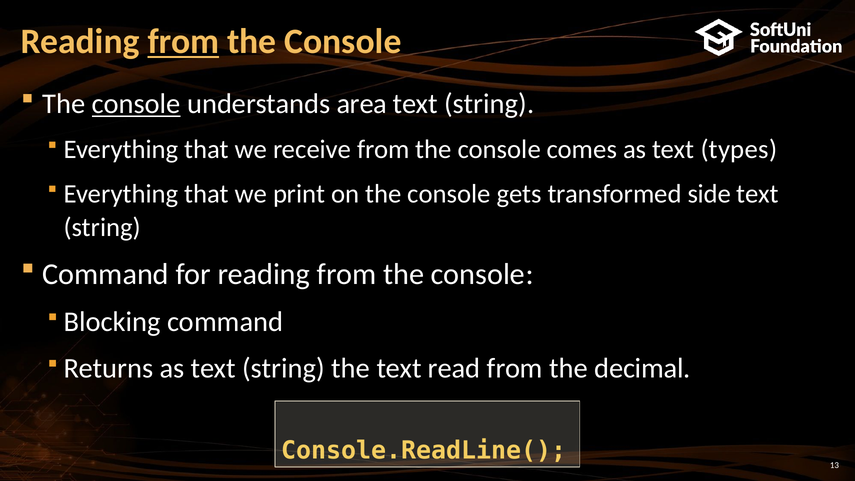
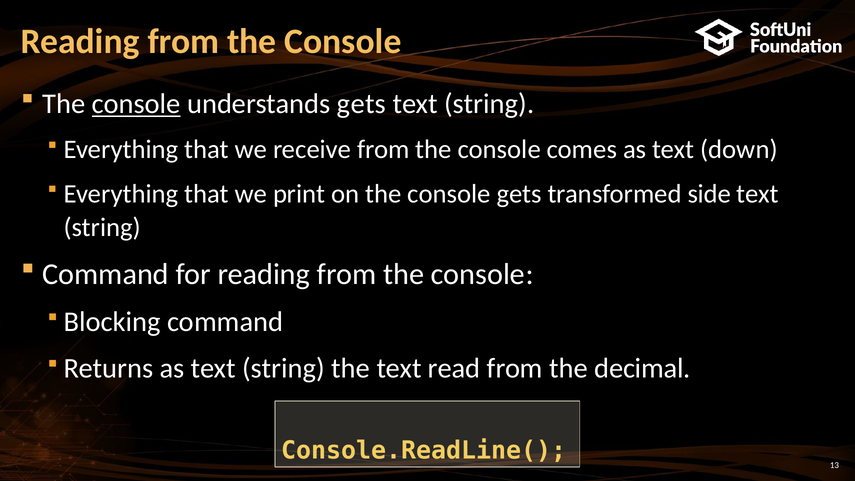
from underline: present -> none (183, 42)
understands area: area -> gets (362, 104)
types: types -> down (739, 149)
